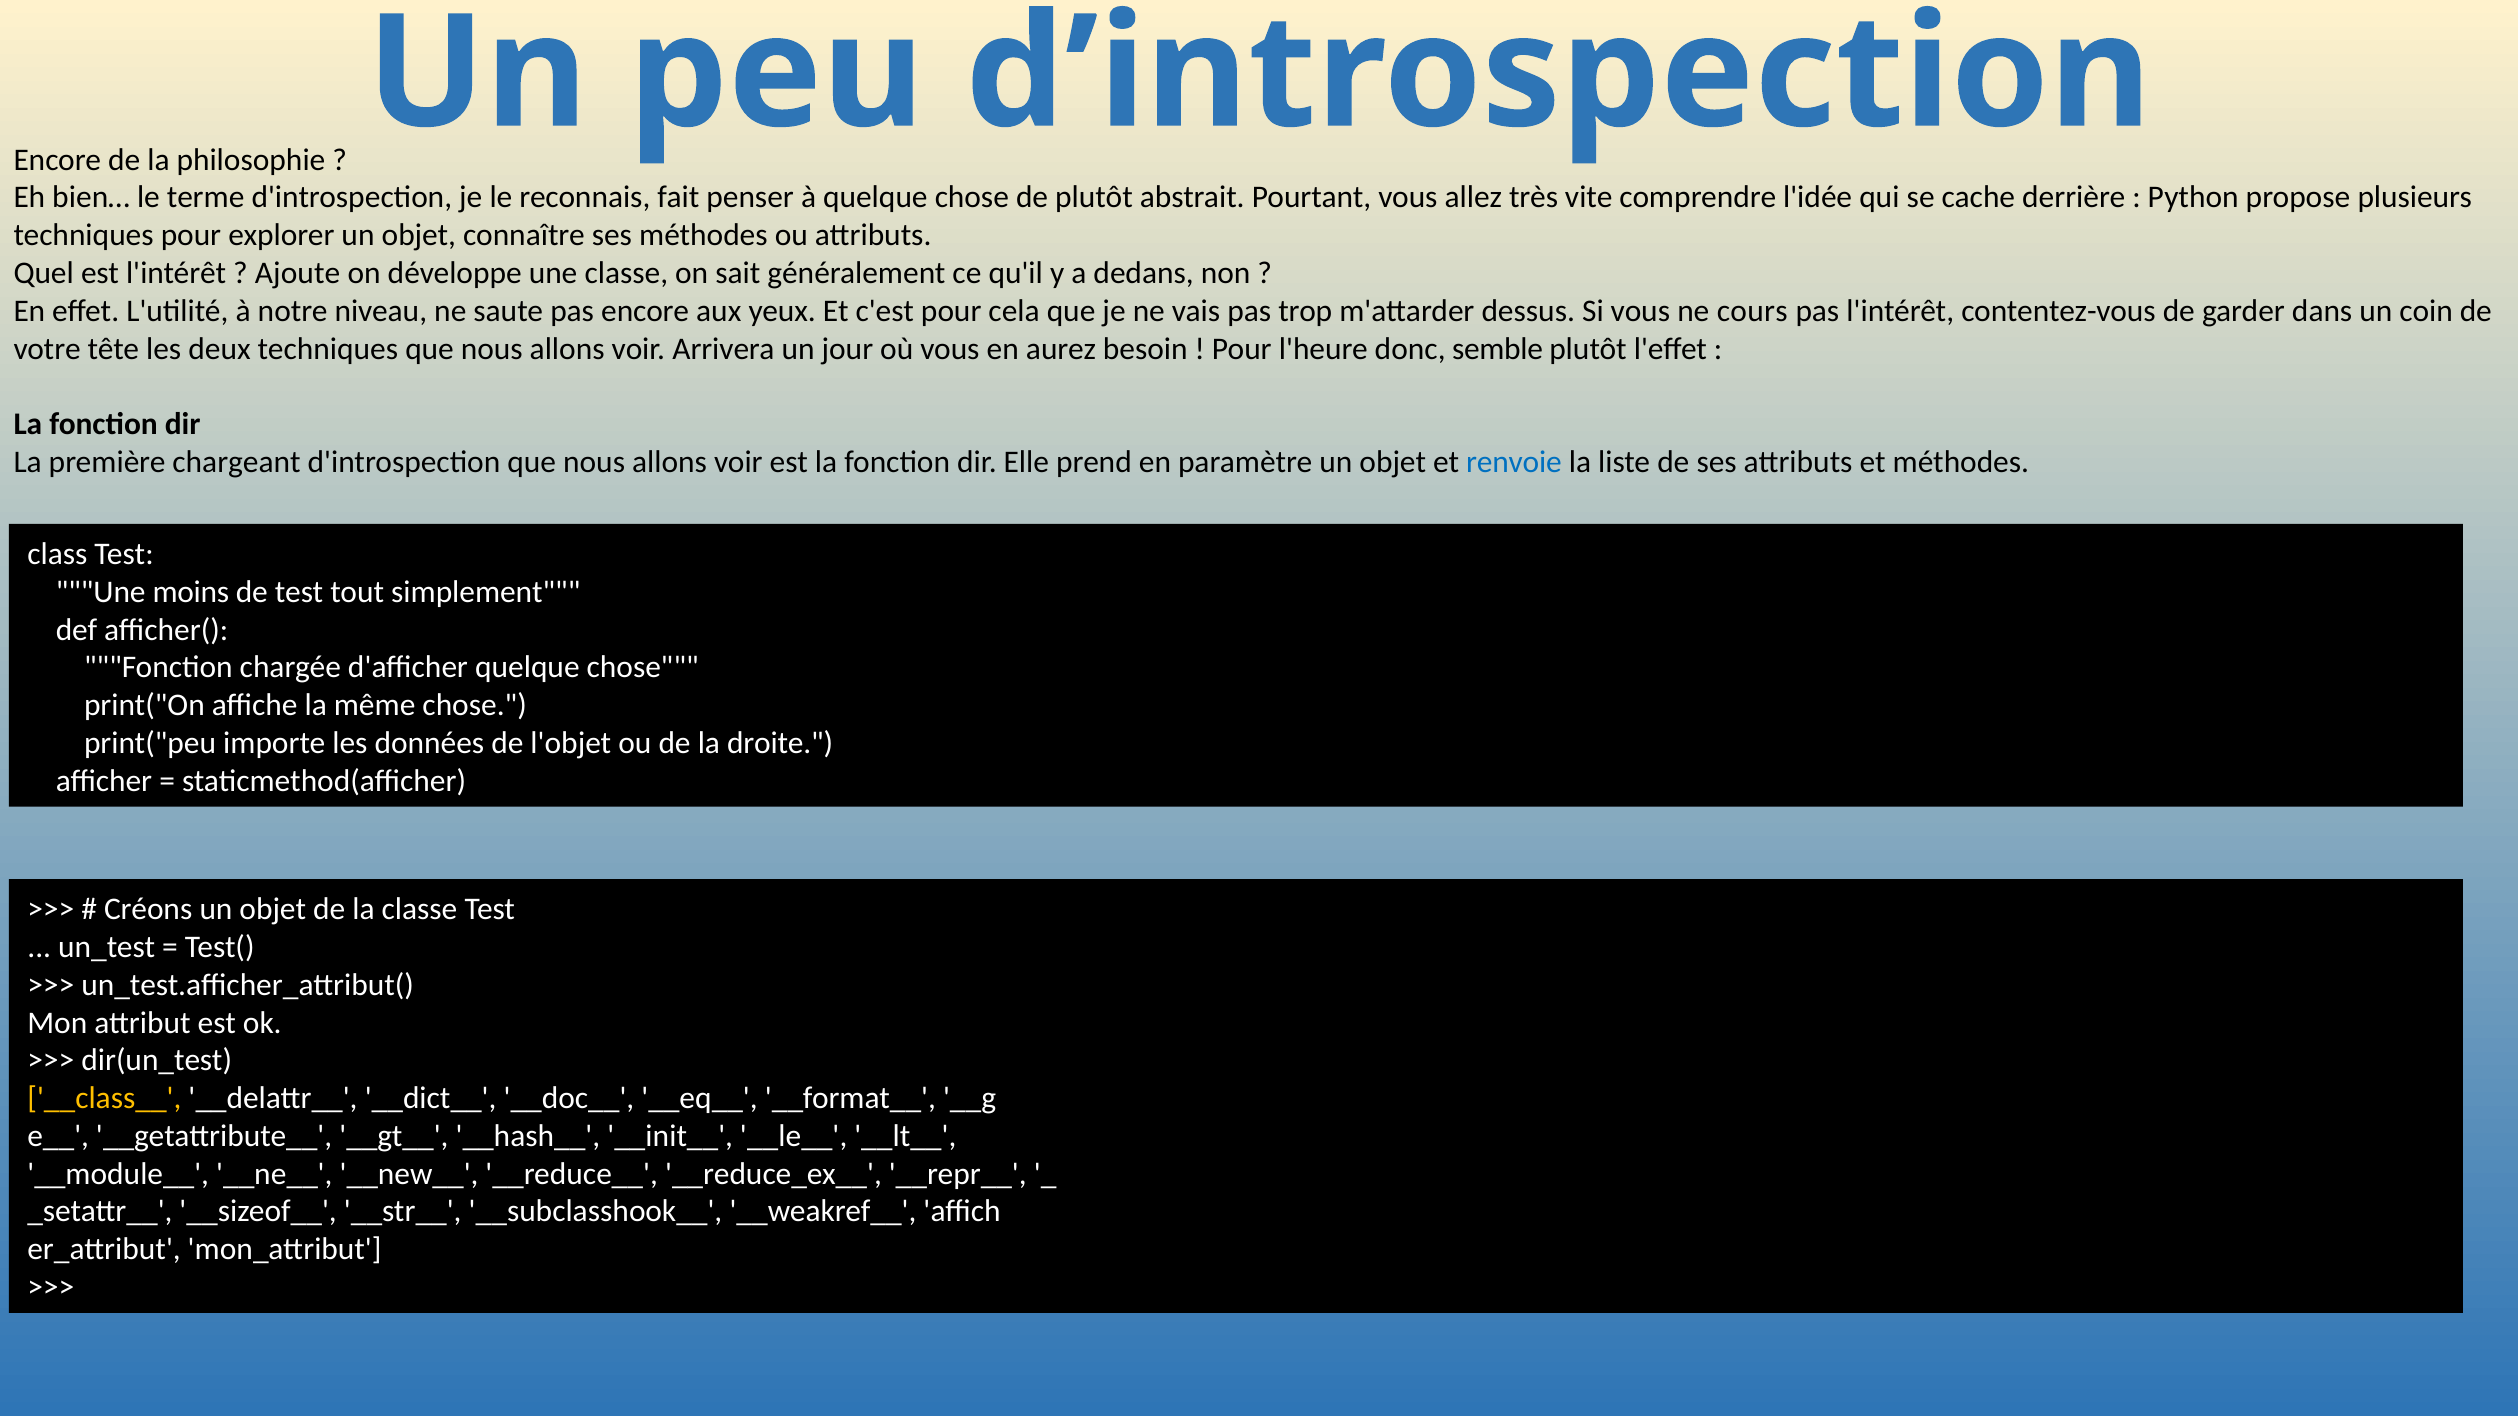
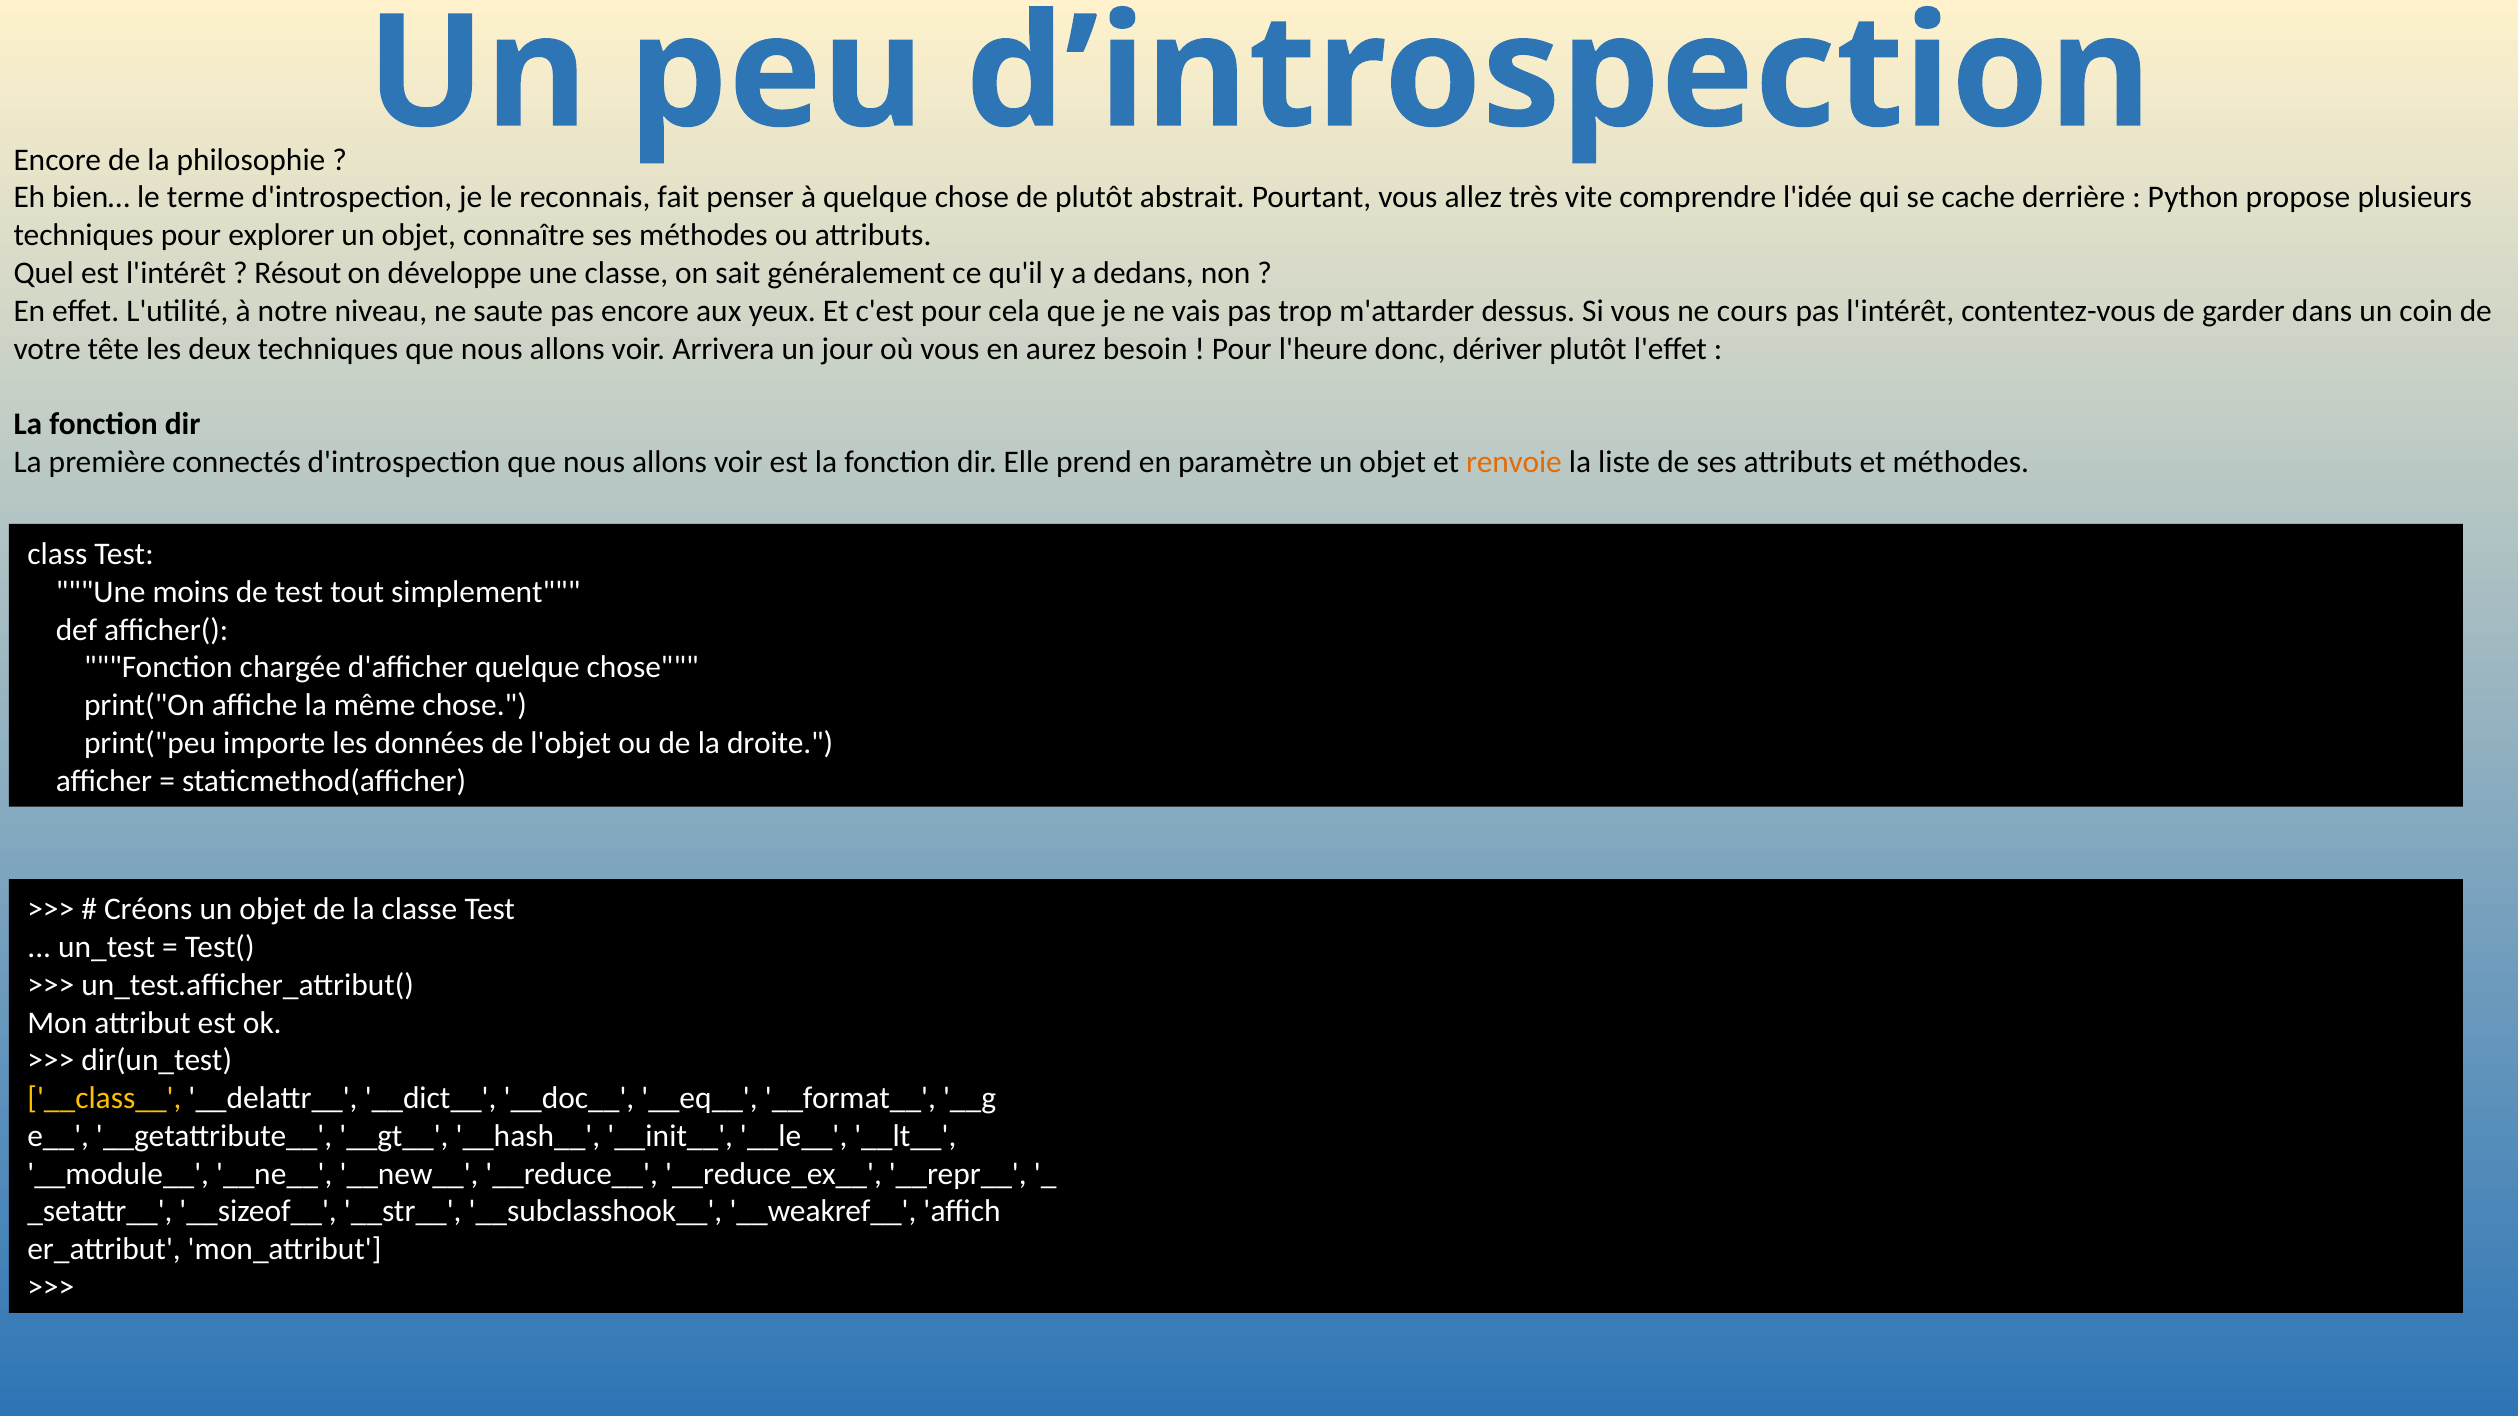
Ajoute: Ajoute -> Résout (298, 273)
semble: semble -> dériver (1497, 349)
chargeant: chargeant -> connectés (237, 462)
renvoie colour: blue -> orange (1514, 462)
